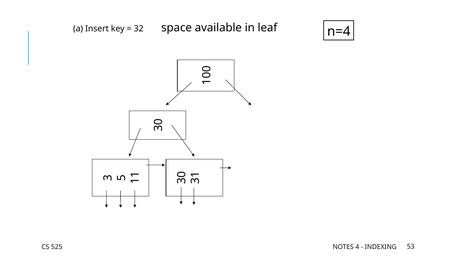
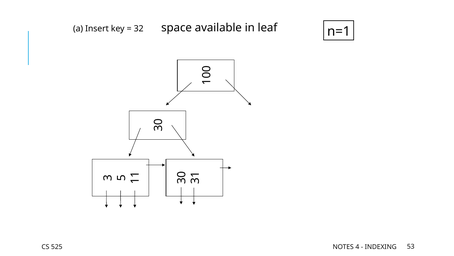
n=4: n=4 -> n=1 (339, 31)
